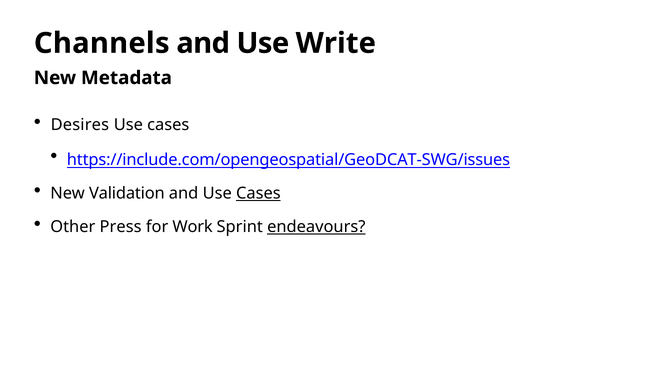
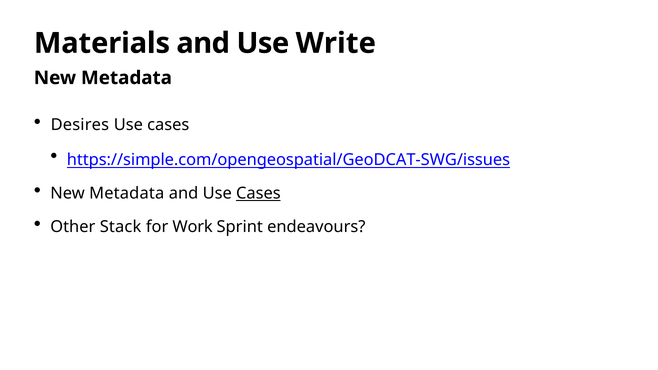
Channels: Channels -> Materials (102, 43)
https://include.com/opengeospatial/GeoDCAT-SWG/issues: https://include.com/opengeospatial/GeoDCAT-SWG/issues -> https://simple.com/opengeospatial/GeoDCAT-SWG/issues (288, 160)
Validation: Validation -> Metadata (127, 194)
Press: Press -> Stack (121, 227)
endeavours underline: present -> none (316, 227)
